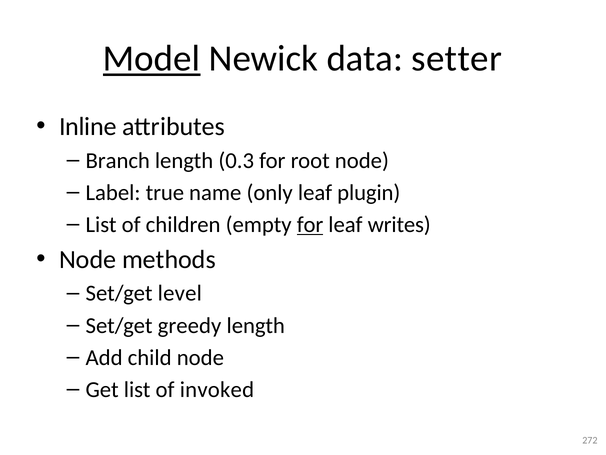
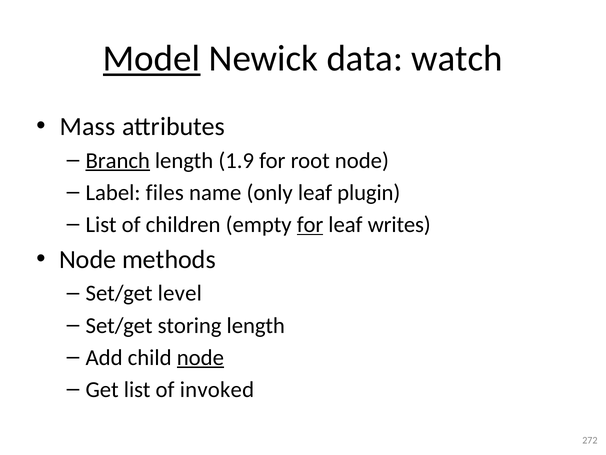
setter: setter -> watch (457, 59)
Inline: Inline -> Mass (88, 127)
Branch underline: none -> present (118, 160)
0.3: 0.3 -> 1.9 (236, 160)
true: true -> files (165, 192)
greedy: greedy -> storing (190, 325)
node underline: none -> present (200, 357)
